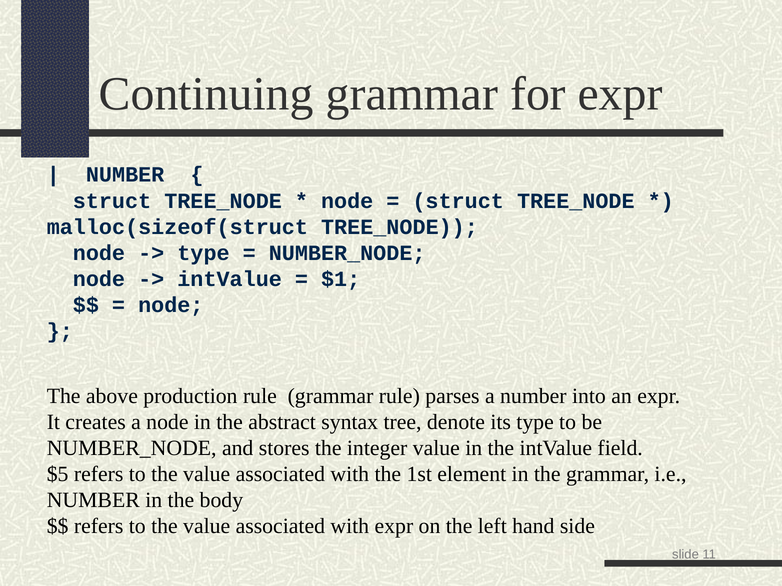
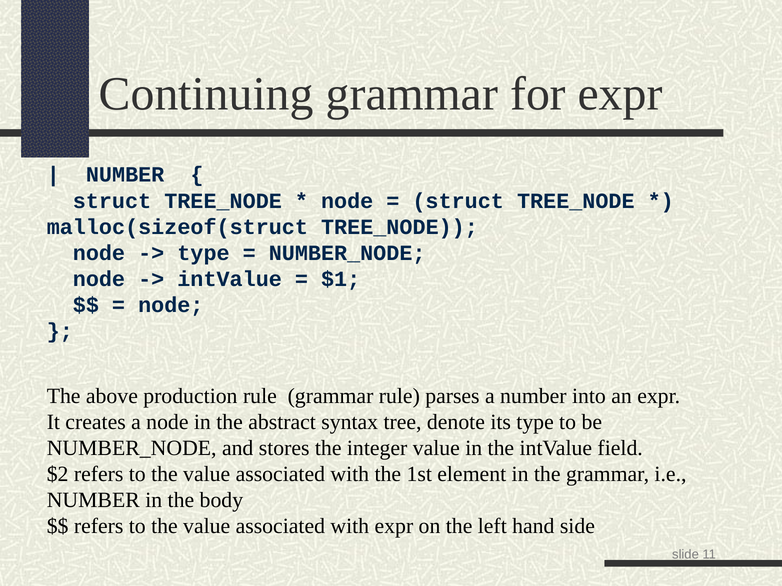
$5: $5 -> $2 (58, 475)
